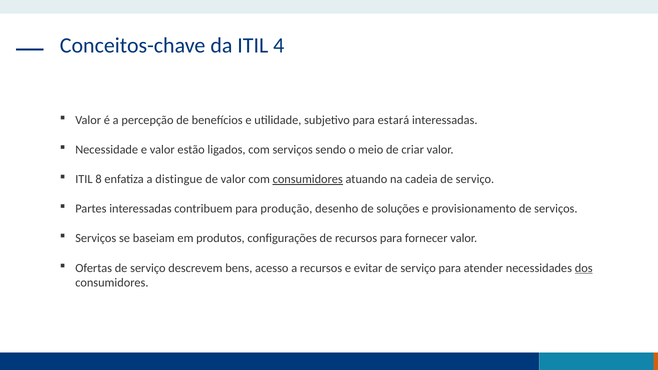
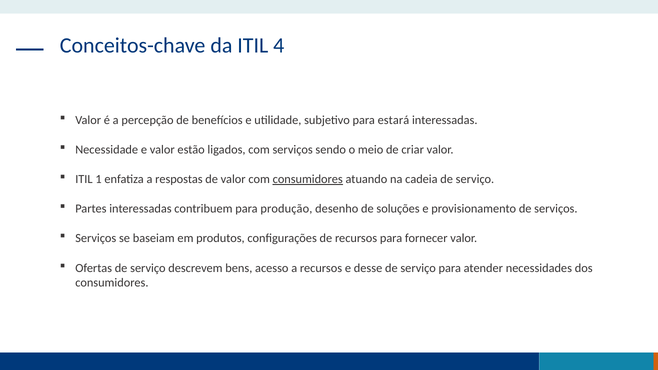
8: 8 -> 1 (99, 179)
distingue: distingue -> respostas (179, 179)
evitar: evitar -> desse (368, 268)
dos underline: present -> none (584, 268)
